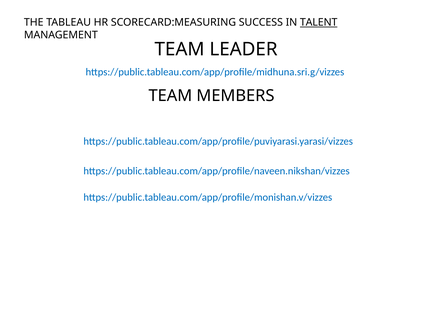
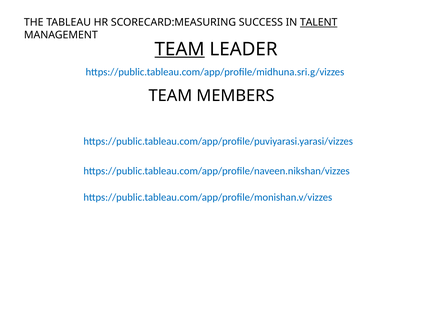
TEAM underline: none -> present (180, 49)
